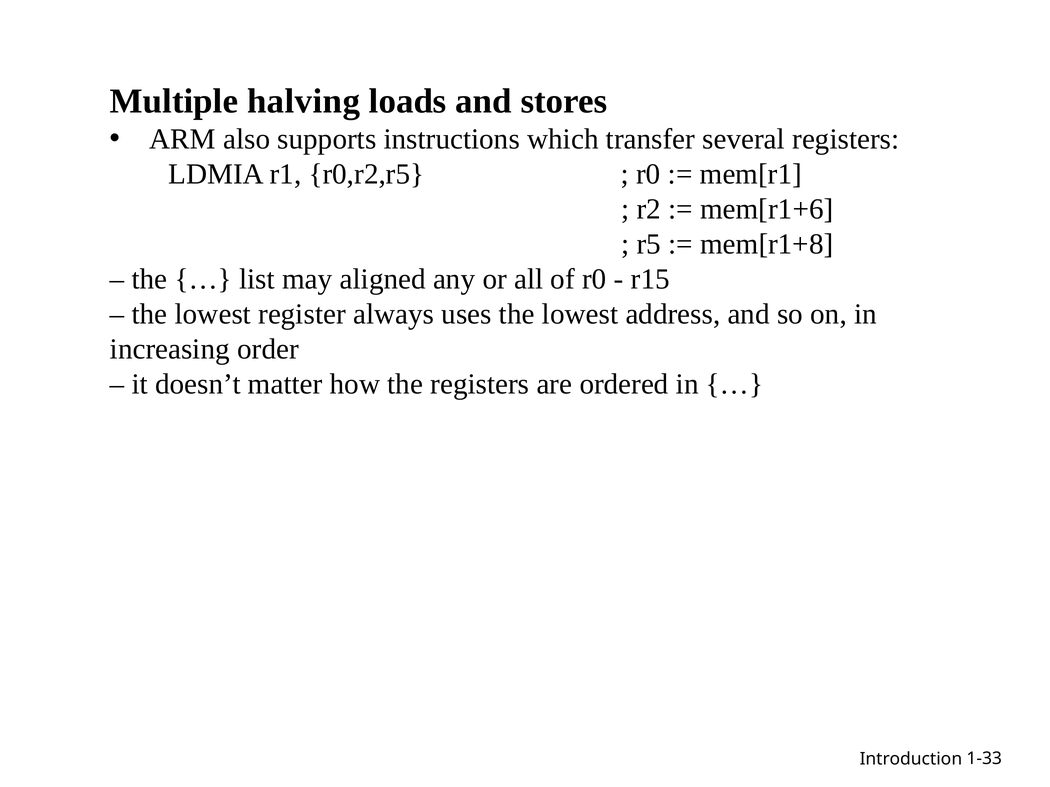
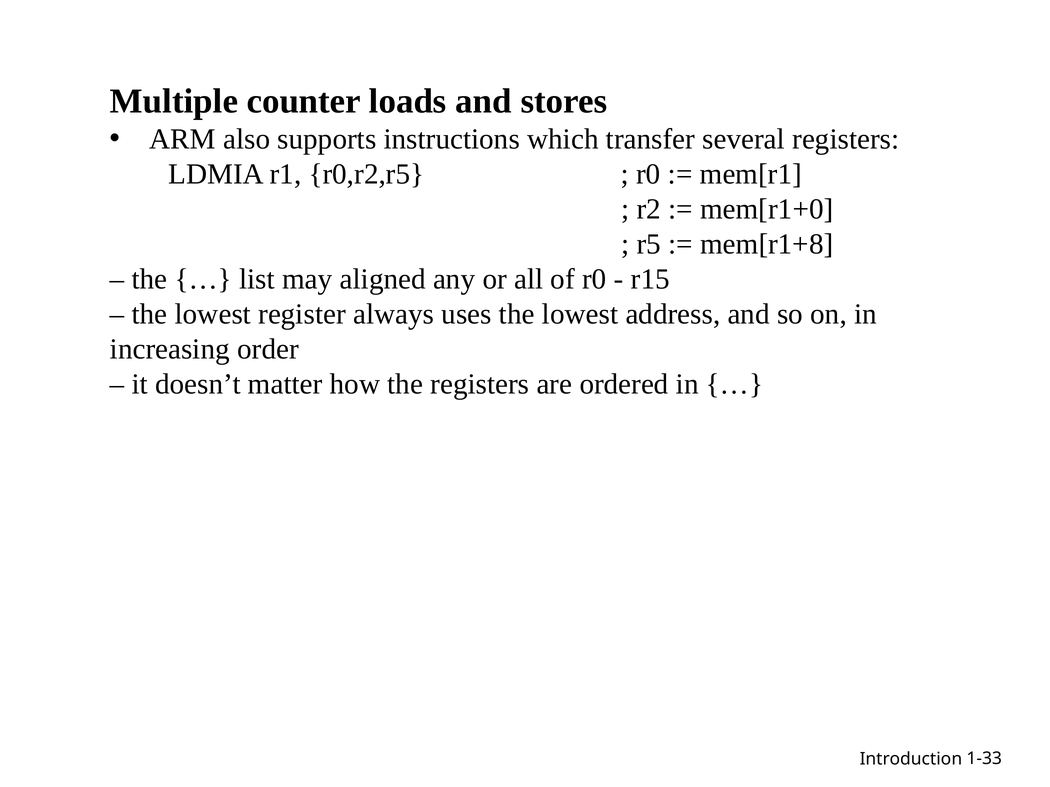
halving: halving -> counter (304, 101)
mem[r1+6: mem[r1+6 -> mem[r1+0 (767, 209)
